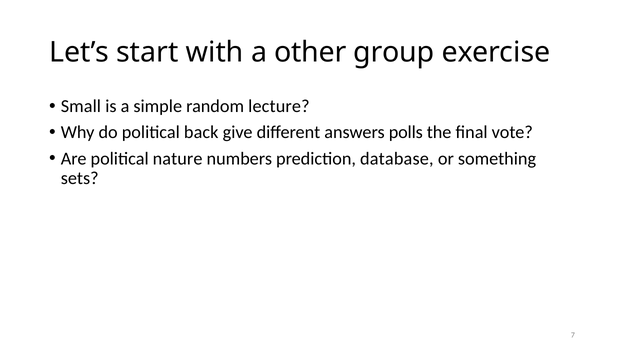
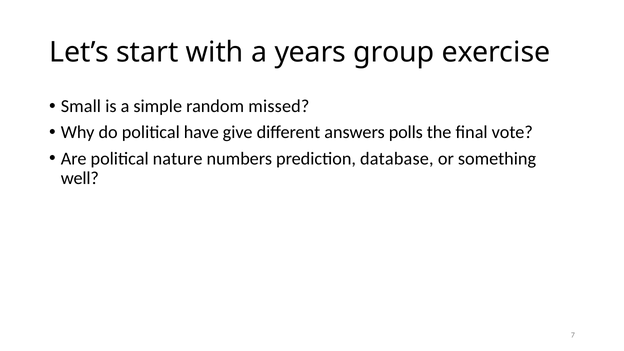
other: other -> years (310, 52)
lecture: lecture -> missed (279, 106)
back: back -> have (201, 132)
sets: sets -> well (80, 178)
